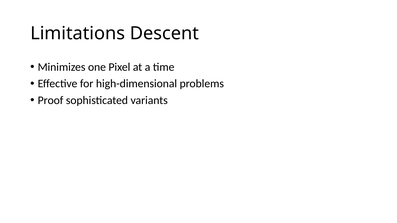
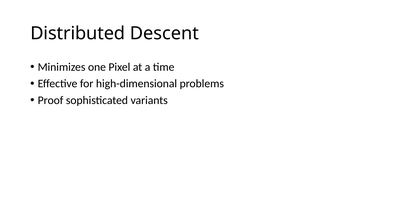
Limitations: Limitations -> Distributed (78, 33)
